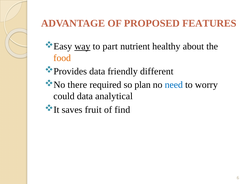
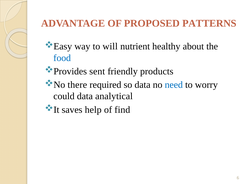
FEATURES: FEATURES -> PATTERNS (209, 23)
way underline: present -> none (82, 47)
part: part -> will (110, 47)
food colour: orange -> blue (62, 58)
data: data -> sent (97, 72)
different: different -> products (157, 72)
so plan: plan -> data (143, 85)
fruit: fruit -> help (93, 110)
